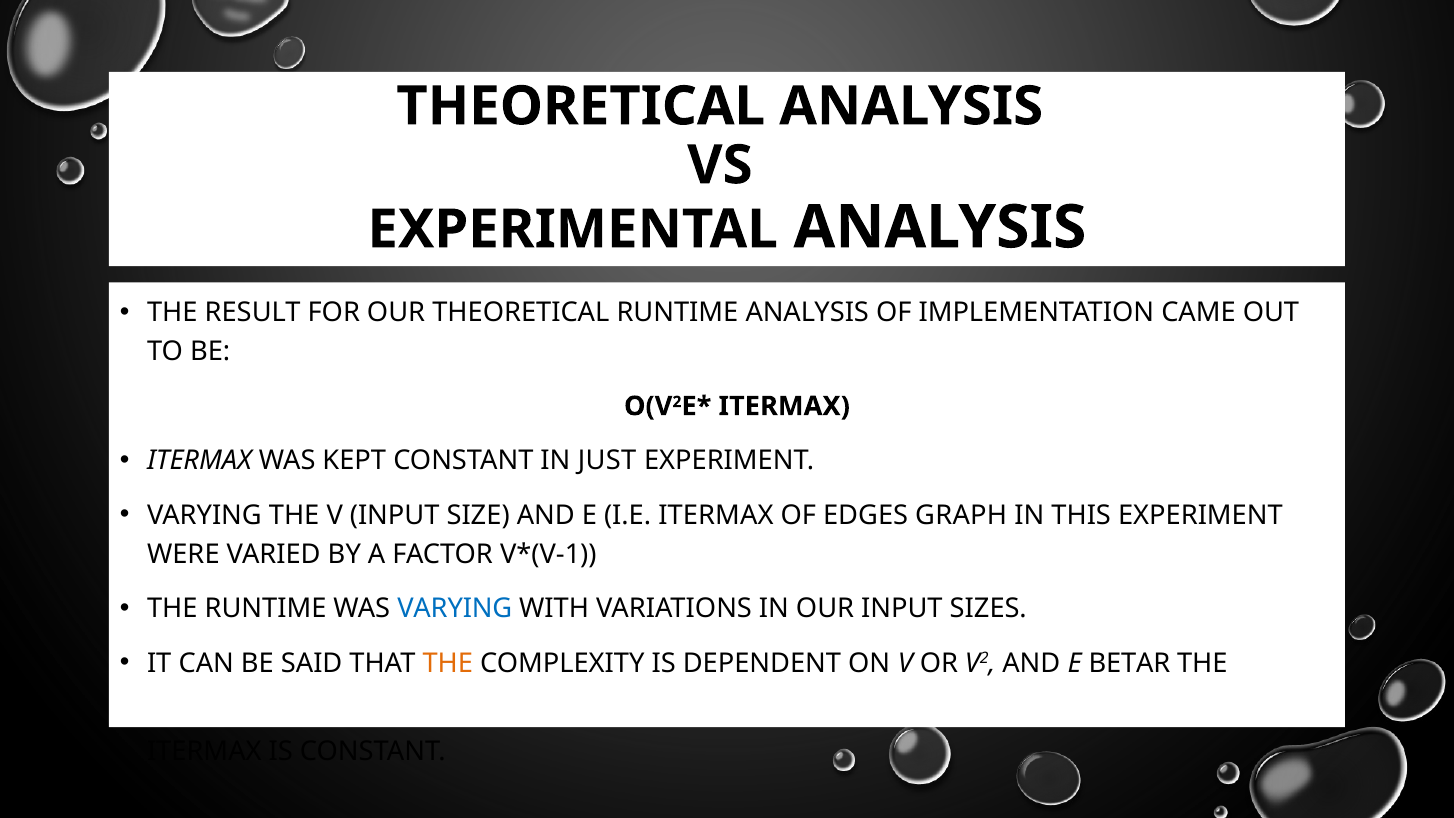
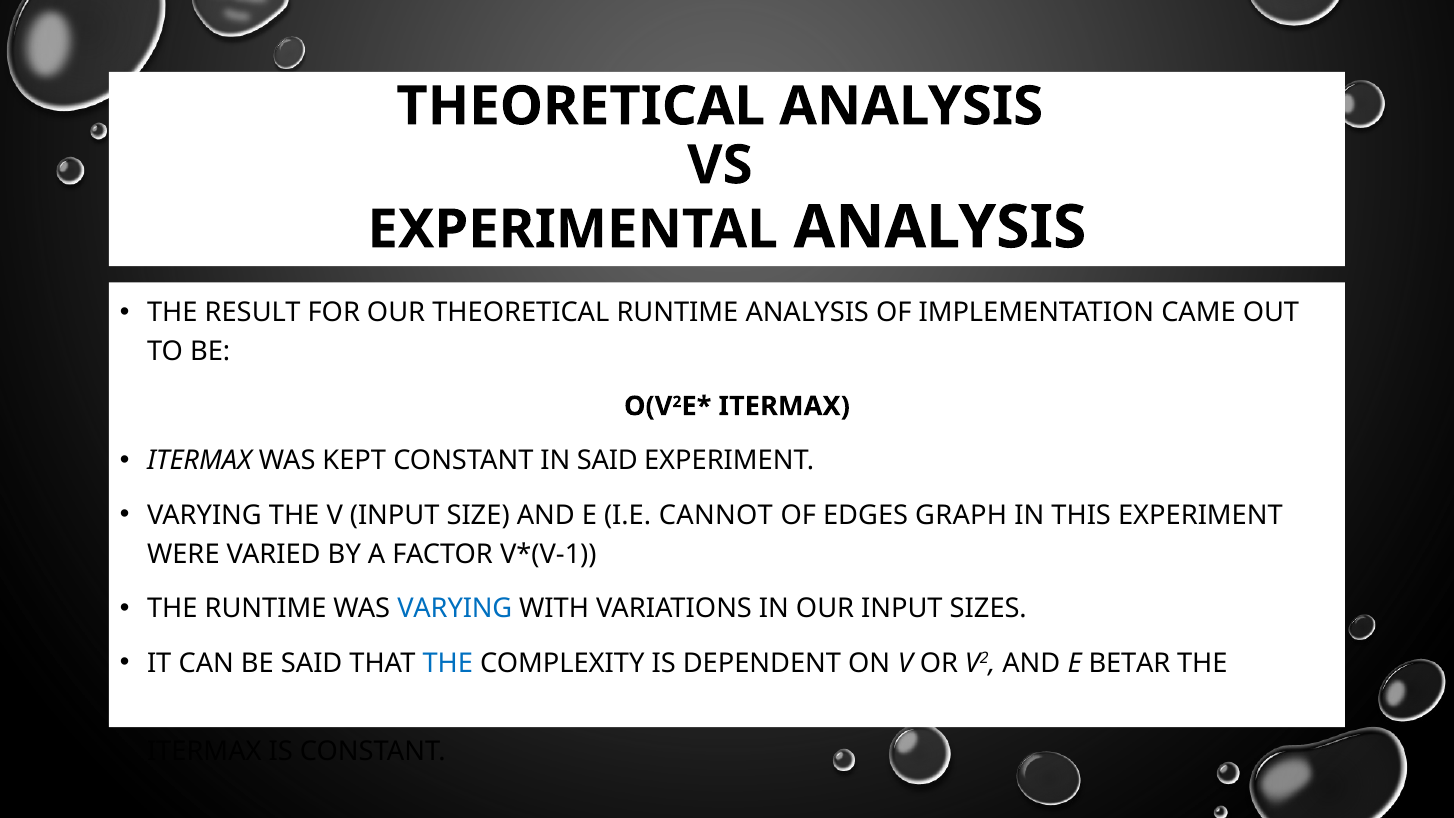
IN JUST: JUST -> SAID (607, 461)
I.E ITERMAX: ITERMAX -> CANNOT (716, 515)
THE colour: orange -> blue (448, 663)
